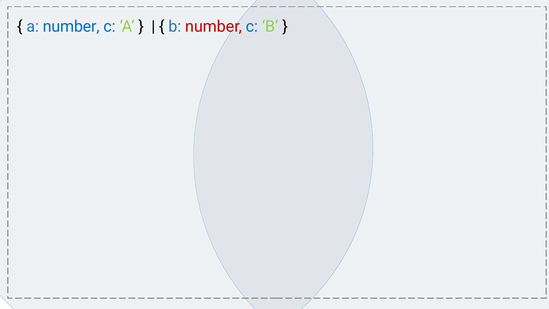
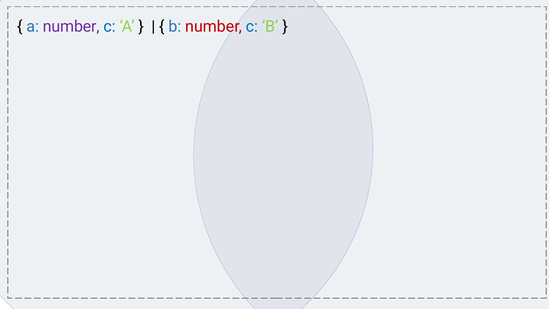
number colour: blue -> purple (71, 26)
